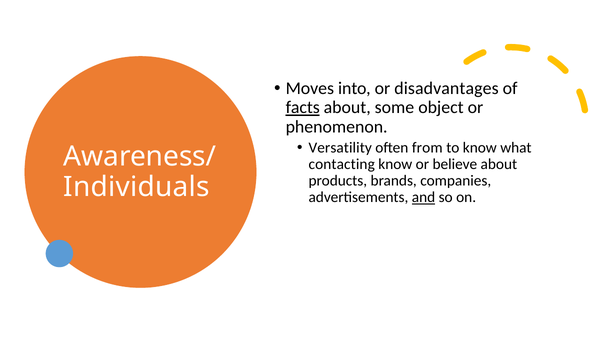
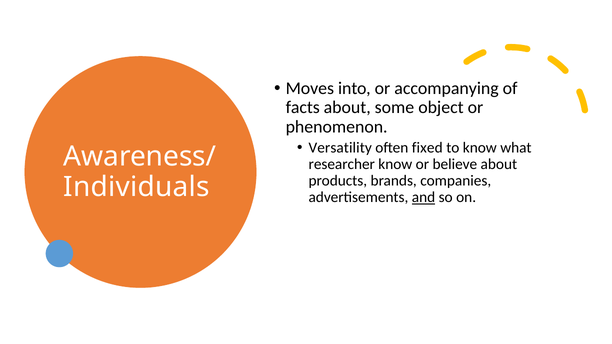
disadvantages: disadvantages -> accompanying (447, 88)
facts underline: present -> none (303, 108)
from: from -> fixed (427, 148)
contacting: contacting -> researcher (342, 165)
